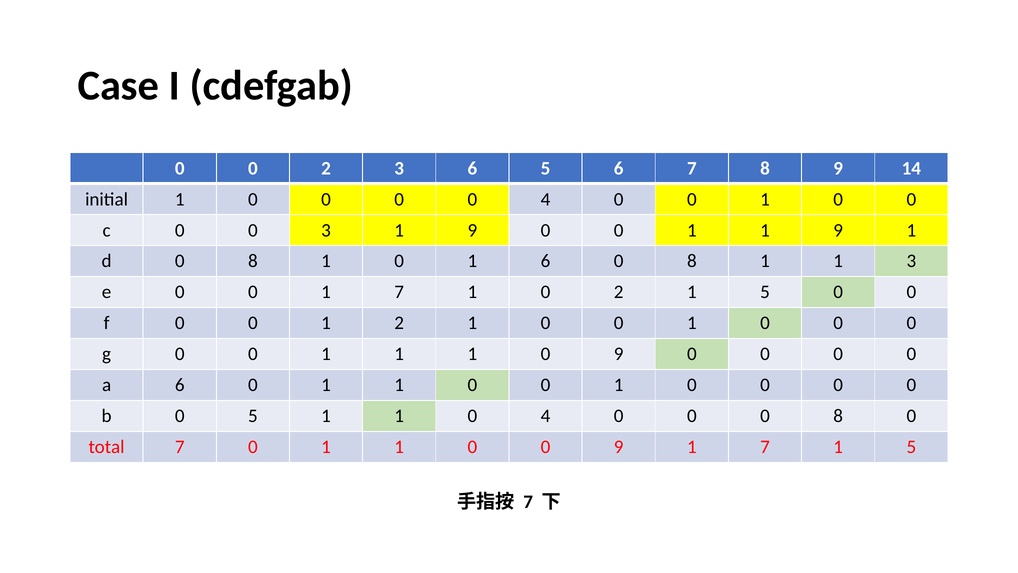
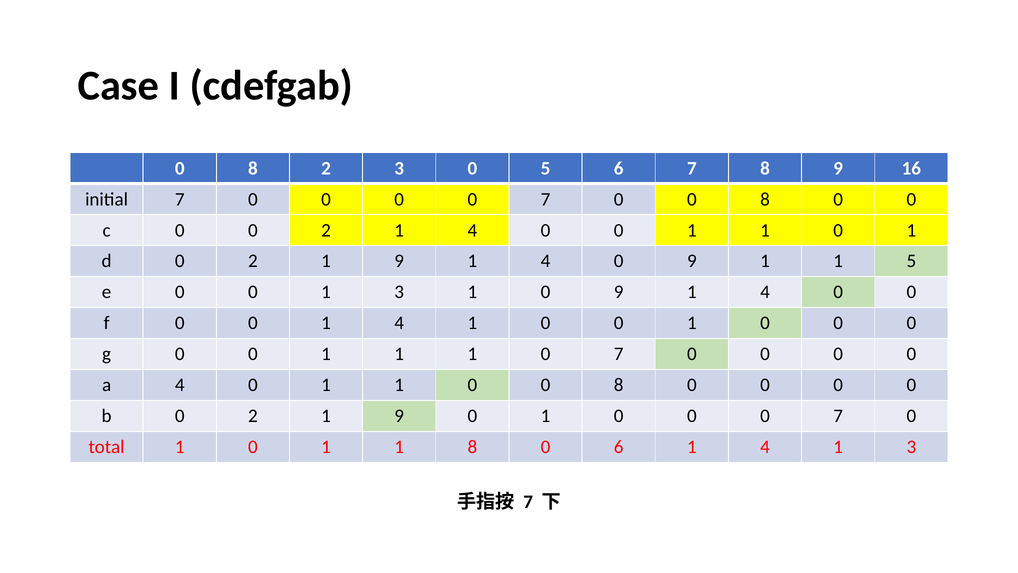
0: 0 -> 8 (253, 168)
3 6: 6 -> 0 (472, 168)
14: 14 -> 16 (911, 168)
initial 1: 1 -> 7 (180, 199)
4: 4 -> 7 (546, 199)
1: 1 -> 8 (765, 199)
0 0 3: 3 -> 2 (326, 230)
9: 9 -> 4 (472, 230)
9: 9 -> 0 (838, 230)
d 0 8: 8 -> 2 (253, 261)
0: 0 -> 9 (399, 261)
6: 6 -> 4 (546, 261)
8: 8 -> 9 (692, 261)
1 3: 3 -> 5 (911, 261)
0 1 7: 7 -> 3 (399, 292)
1 0 2: 2 -> 9 (619, 292)
5: 5 -> 4 (765, 292)
0 1 2: 2 -> 4 (399, 323)
1 0 9: 9 -> 7 (619, 354)
a 6: 6 -> 4 (180, 385)
1: 1 -> 8 (619, 385)
b 0 5: 5 -> 2 (253, 416)
1: 1 -> 9 (399, 416)
4: 4 -> 1 (546, 416)
8: 8 -> 7 (838, 416)
total 7: 7 -> 1 (180, 447)
0: 0 -> 8 (472, 447)
9: 9 -> 6 (619, 447)
7: 7 -> 4 (765, 447)
5: 5 -> 3 (911, 447)
